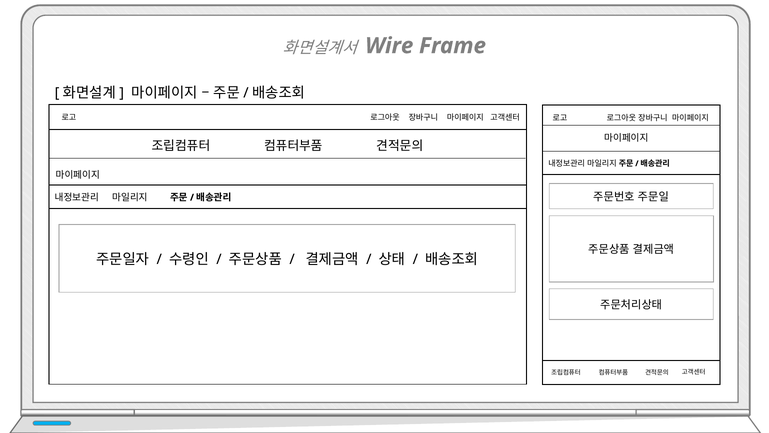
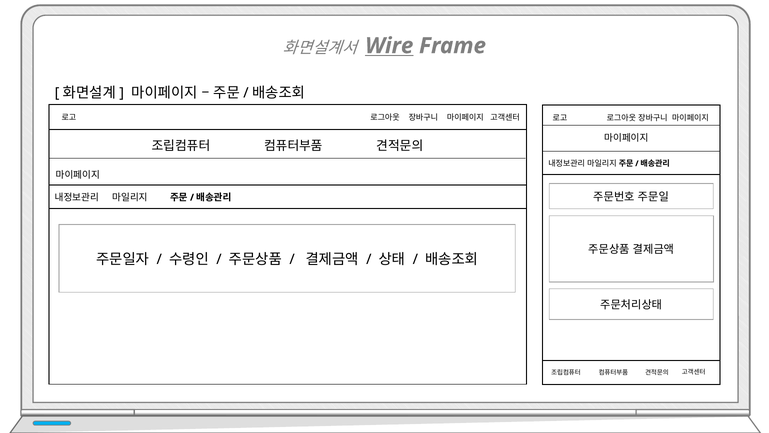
Wire underline: none -> present (389, 46)
